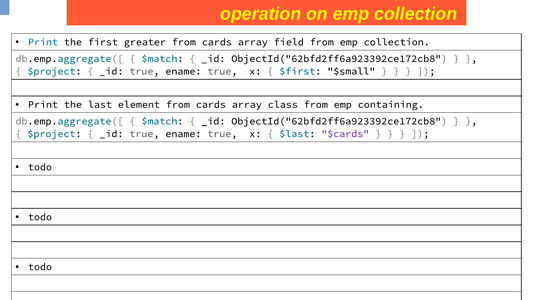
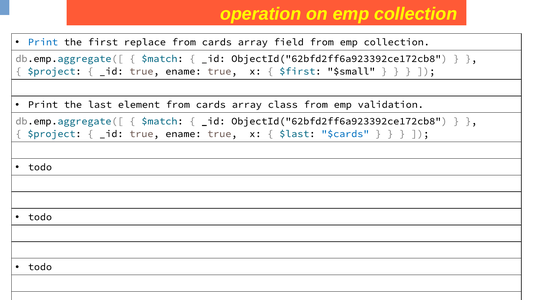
greater: greater -> replace (145, 42)
containing: containing -> validation (391, 104)
$cards colour: purple -> blue (345, 134)
